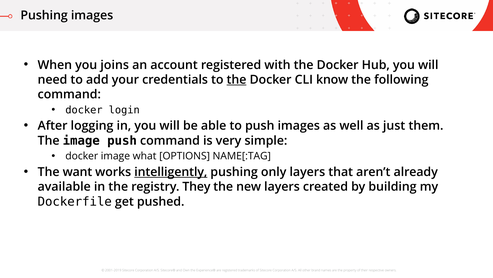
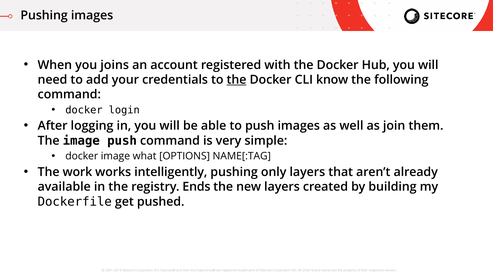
just: just -> join (394, 126)
want: want -> work (77, 172)
intelligently underline: present -> none (171, 172)
They: They -> Ends (196, 186)
